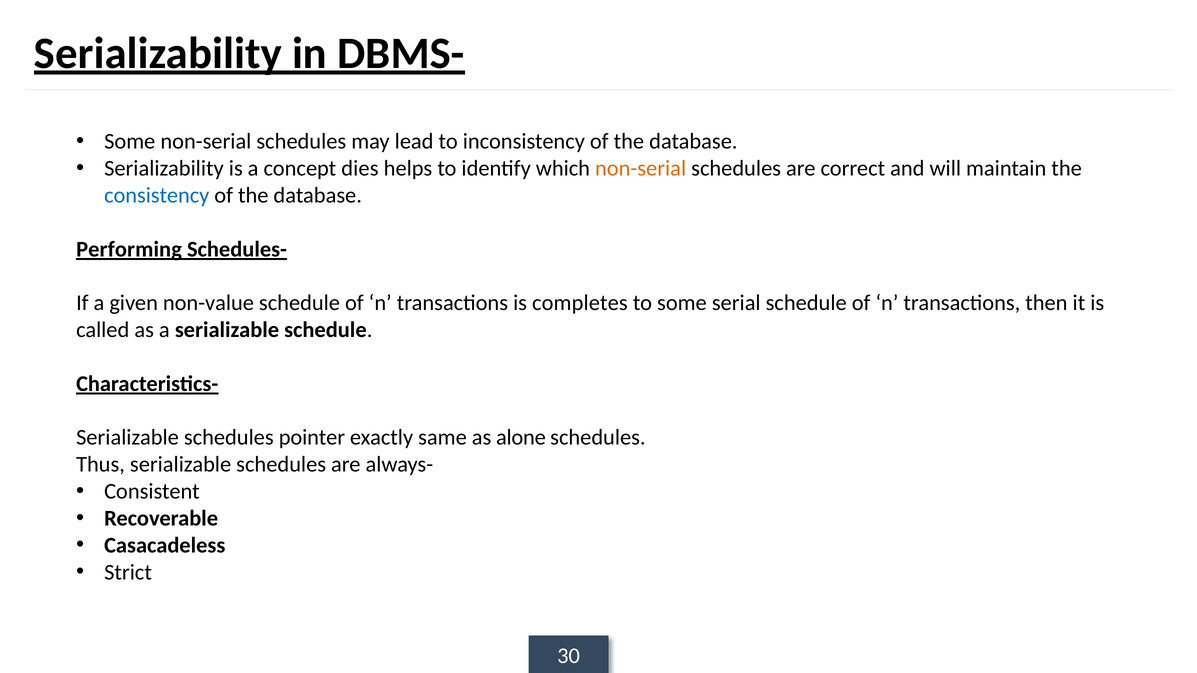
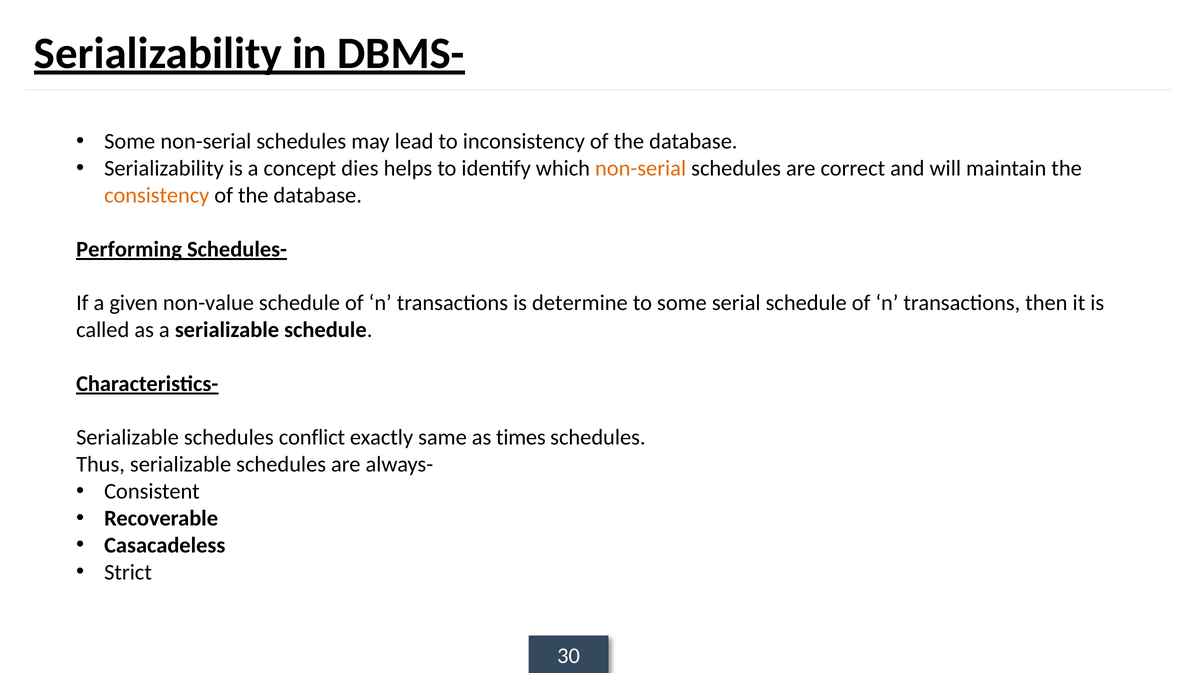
consistency colour: blue -> orange (157, 195)
completes: completes -> determine (580, 303)
pointer: pointer -> conflict (312, 438)
alone: alone -> times (521, 438)
